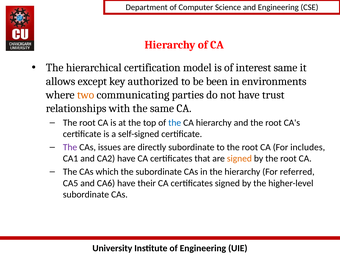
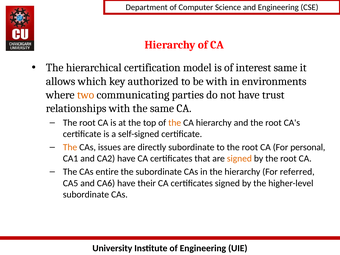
except: except -> which (92, 81)
be been: been -> with (217, 81)
the colour: blue -> orange (175, 123)
The colour: purple -> orange (70, 147)
includes: includes -> personal (308, 147)
which: which -> entire (107, 172)
